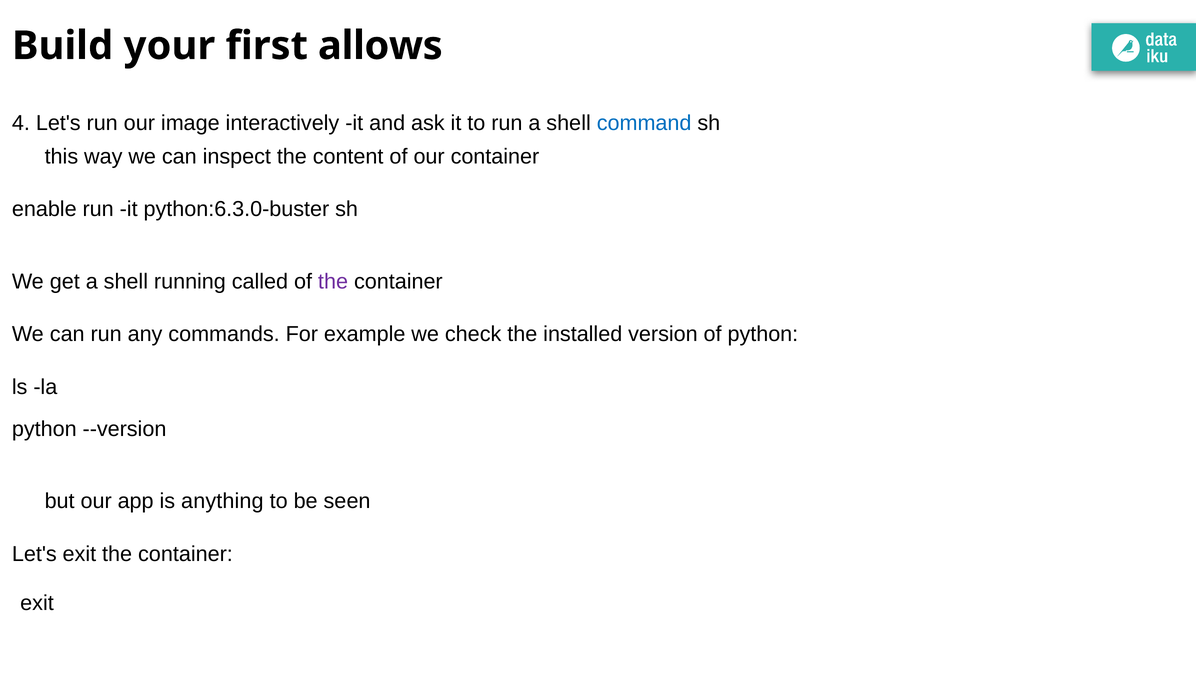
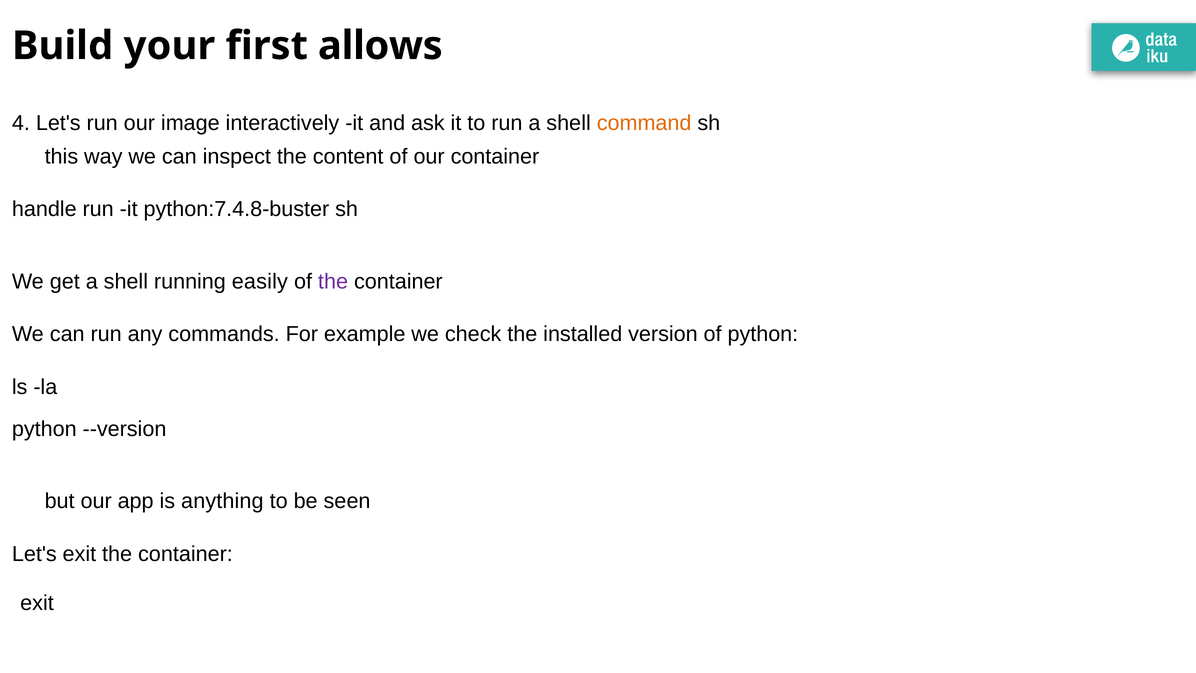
command colour: blue -> orange (644, 123)
enable: enable -> handle (44, 209)
python:6.3.0-buster: python:6.3.0-buster -> python:7.4.8-buster (236, 209)
called: called -> easily (260, 281)
